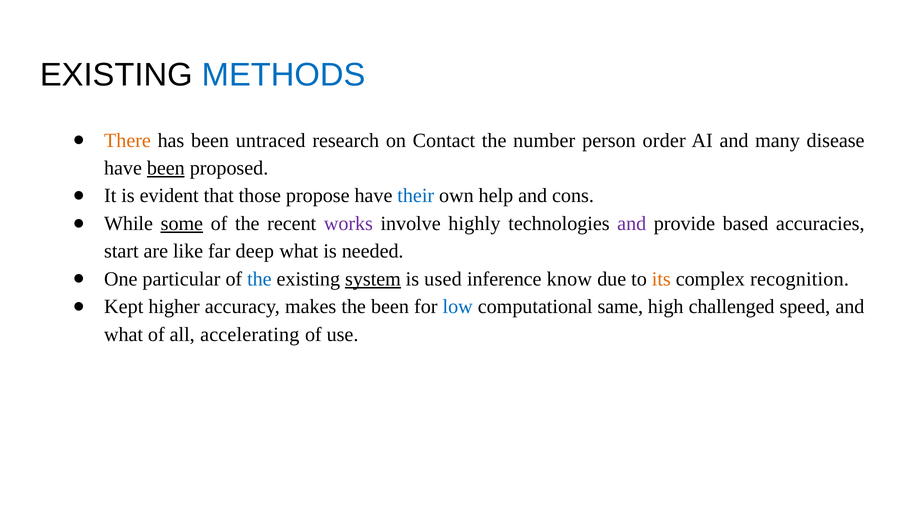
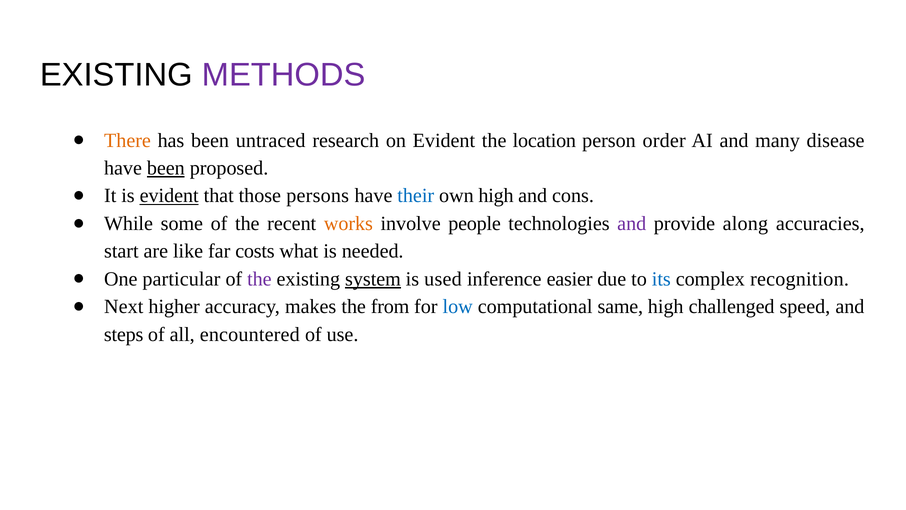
METHODS colour: blue -> purple (284, 75)
on Contact: Contact -> Evident (444, 140)
number: number -> location (544, 140)
evident underline: none -> present (169, 196)
propose: propose -> persons (318, 196)
own help: help -> high (496, 196)
some underline: present -> none (182, 223)
works colour: purple -> orange (348, 223)
highly: highly -> people (475, 223)
based: based -> along (745, 223)
deep: deep -> costs (255, 251)
the colour: blue -> purple (259, 279)
know: know -> easier (570, 279)
its colour: orange -> blue (661, 279)
Kept: Kept -> Next (124, 307)
the been: been -> from (390, 307)
what: what -> steps (124, 334)
accelerating: accelerating -> encountered (250, 334)
